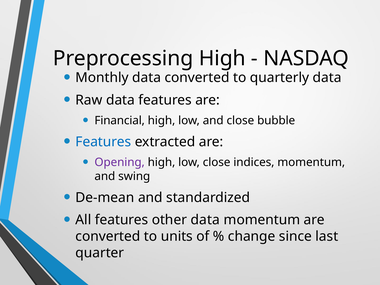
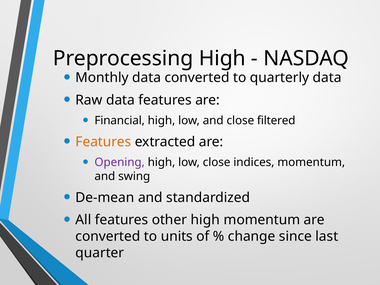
bubble: bubble -> filtered (276, 121)
Features colour: blue -> orange (103, 142)
other data: data -> high (205, 220)
